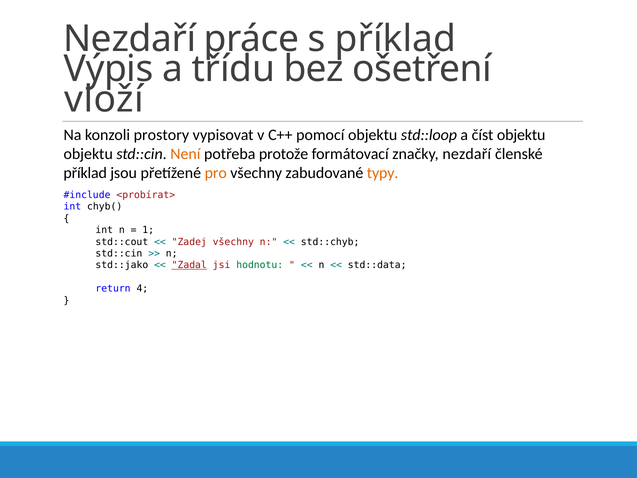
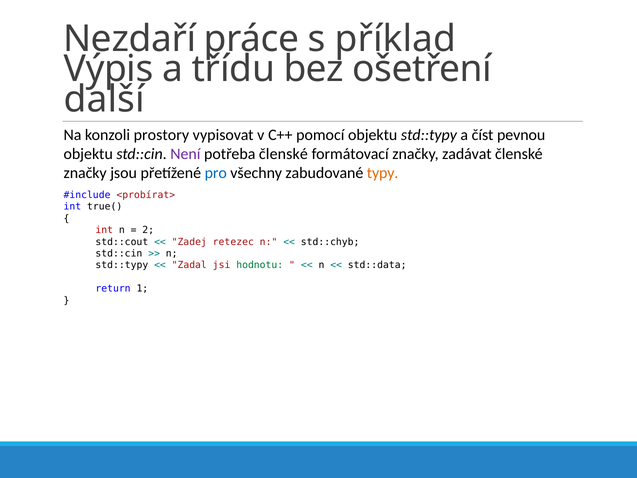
vloží: vloží -> další (104, 99)
objektu std::loop: std::loop -> std::typy (429, 135)
číst objektu: objektu -> pevnou (521, 135)
Není colour: orange -> purple (185, 154)
potřeba protože: protože -> členské (283, 154)
značky nezdaří: nezdaří -> zadávat (467, 154)
příklad: příklad -> značky (85, 173)
pro colour: orange -> blue (216, 173)
chyb(: chyb( -> true( (105, 207)
int colour: black -> red (104, 230)
1: 1 -> 2 (148, 230)
Zadej všechny: všechny -> retezec (233, 242)
std::jako: std::jako -> std::typy (122, 265)
Zadal underline: present -> none (189, 265)
4: 4 -> 1 (142, 288)
